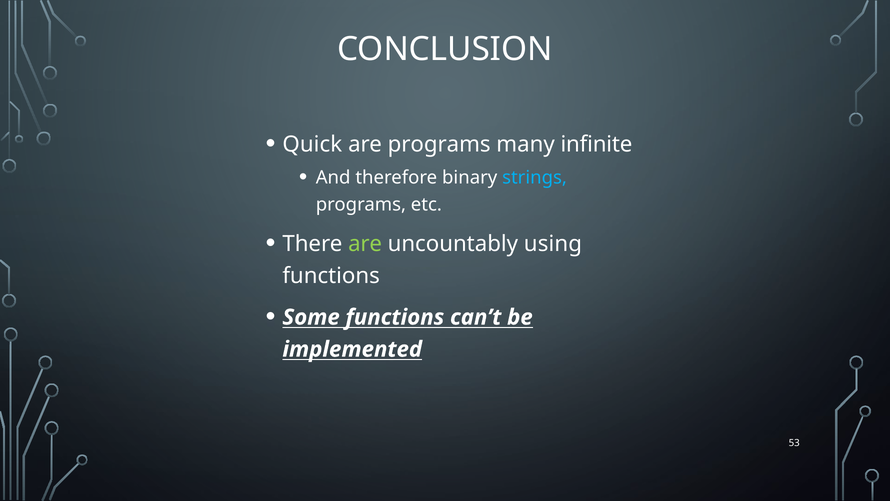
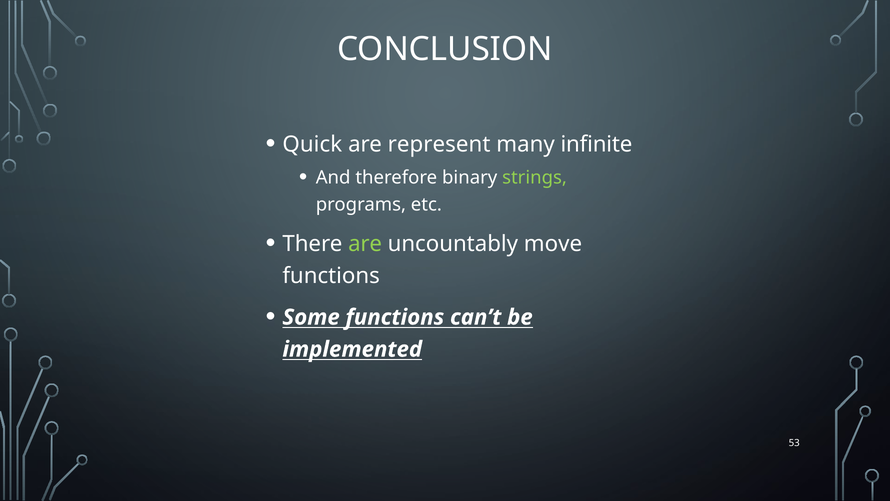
are programs: programs -> represent (439, 144)
strings colour: light blue -> light green (535, 178)
using: using -> move (553, 244)
